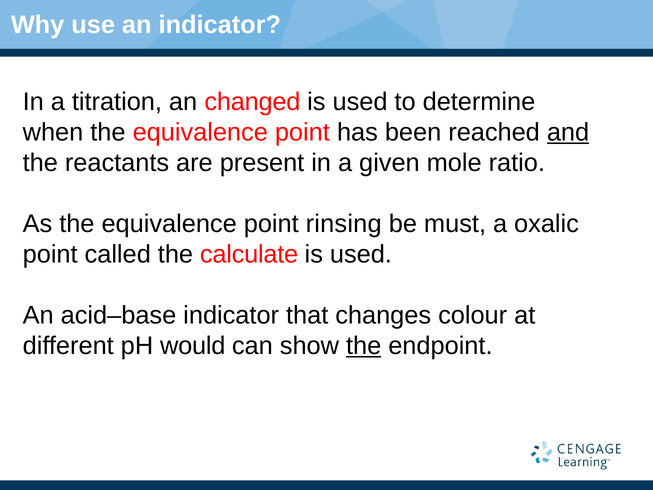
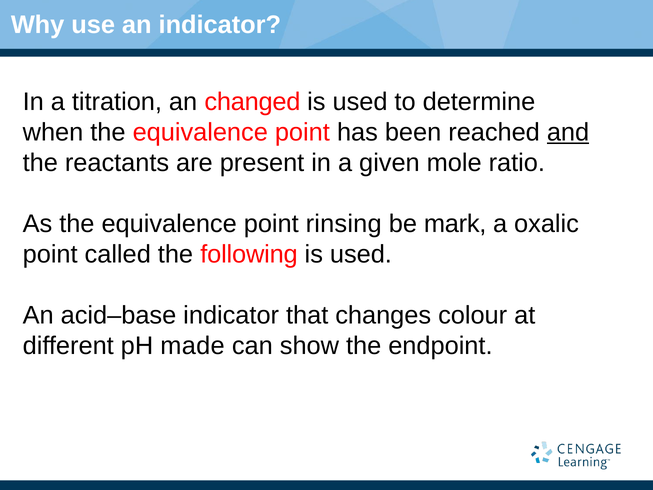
must: must -> mark (455, 224)
calculate: calculate -> following (249, 254)
would: would -> made (192, 346)
the underline: present -> none (364, 346)
